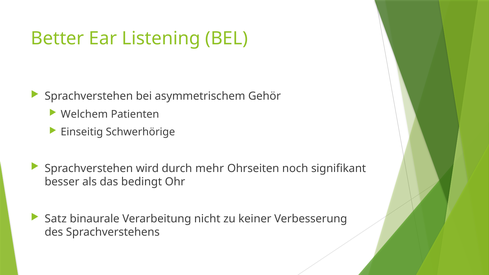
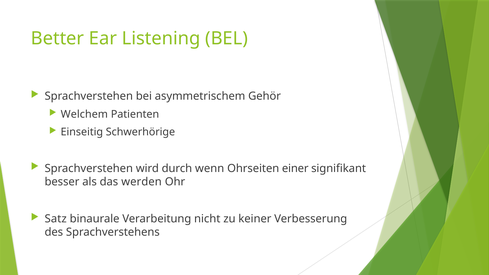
mehr: mehr -> wenn (210, 168)
noch: noch -> einer (295, 168)
bedingt: bedingt -> werden (142, 182)
